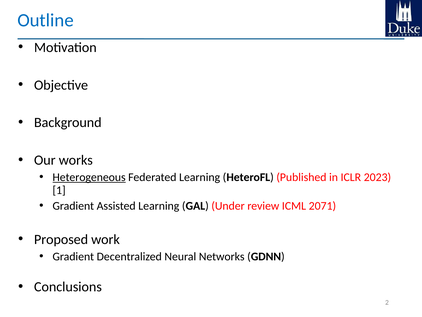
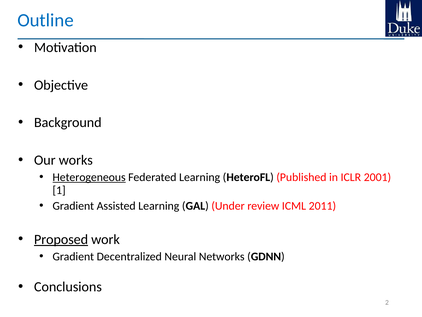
2023: 2023 -> 2001 (377, 177)
2071: 2071 -> 2011 (322, 206)
Proposed underline: none -> present (61, 239)
